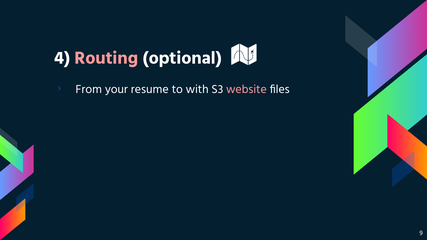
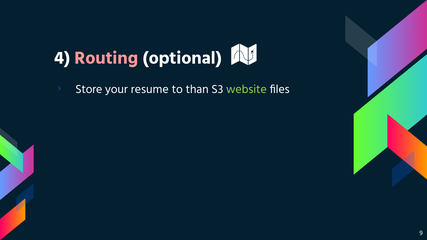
From: From -> Store (89, 89)
with: with -> than (197, 89)
website colour: pink -> light green (246, 89)
